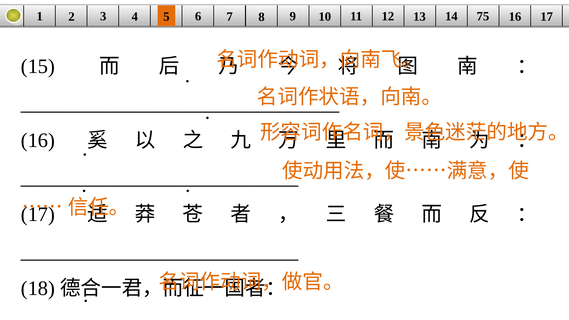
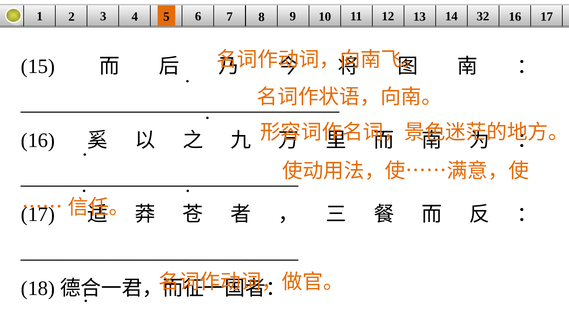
75: 75 -> 32 (483, 16)
